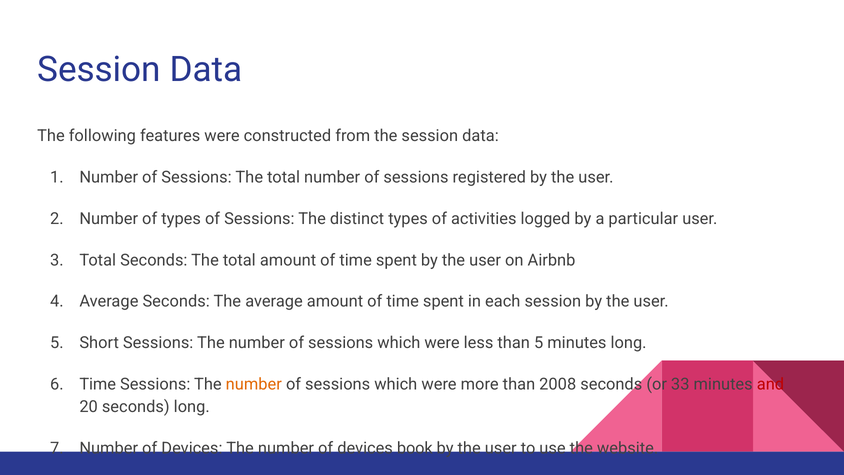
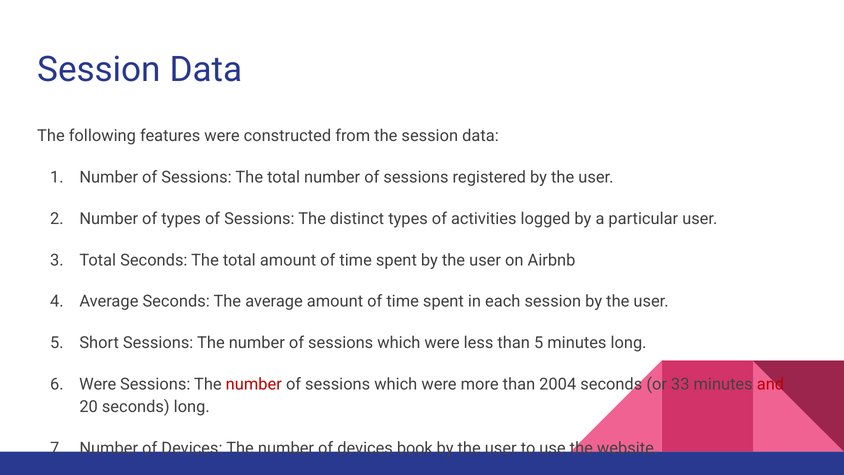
Time: Time -> Were (98, 384)
number colour: orange -> red (254, 384)
2008: 2008 -> 2004 (558, 384)
